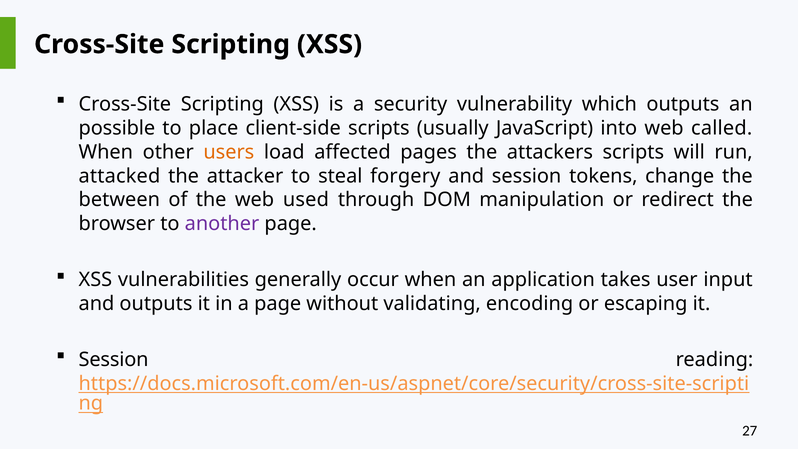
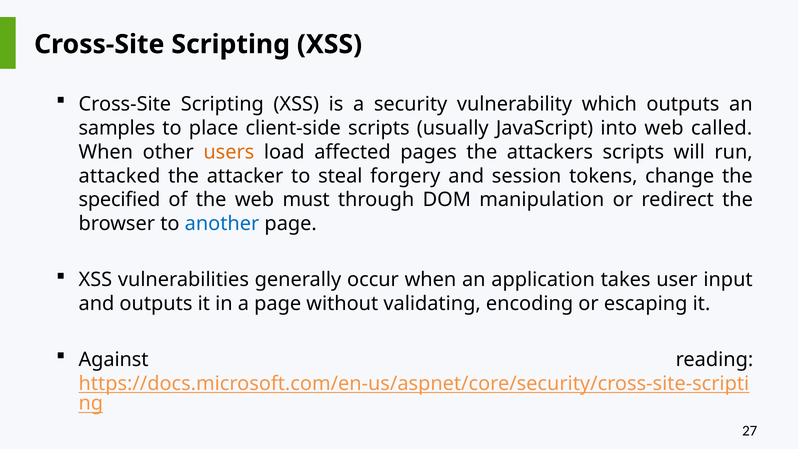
possible: possible -> samples (117, 128)
between: between -> specified (119, 200)
used: used -> must (306, 200)
another colour: purple -> blue (222, 224)
Session: Session -> Against (114, 359)
